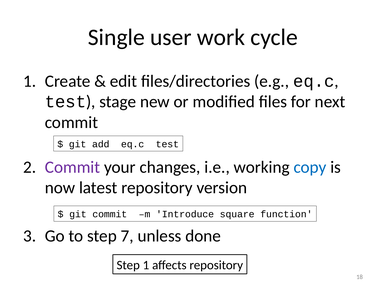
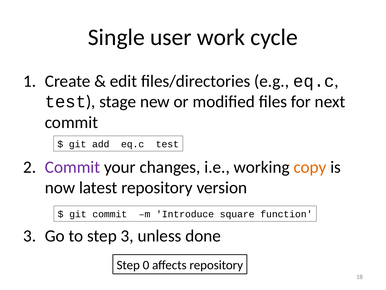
copy colour: blue -> orange (310, 167)
step 7: 7 -> 3 (127, 236)
Step 1: 1 -> 0 (146, 265)
